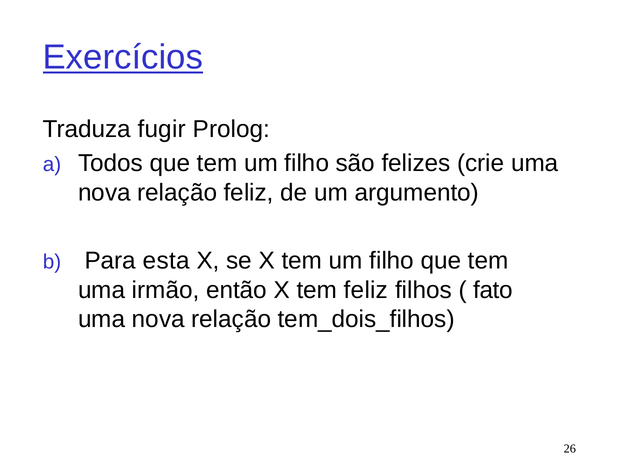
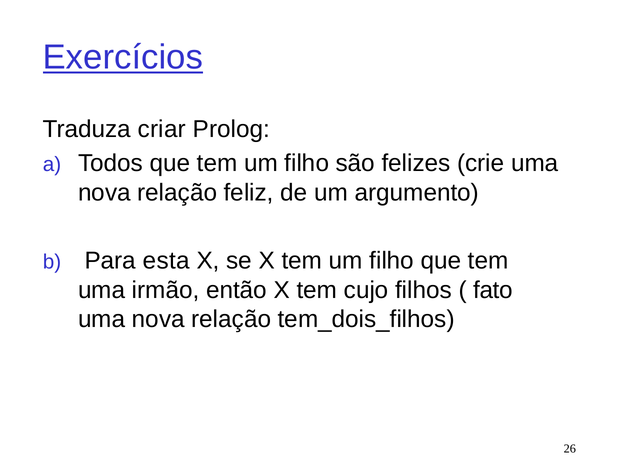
fugir: fugir -> criar (162, 129)
tem feliz: feliz -> cujo (366, 290)
